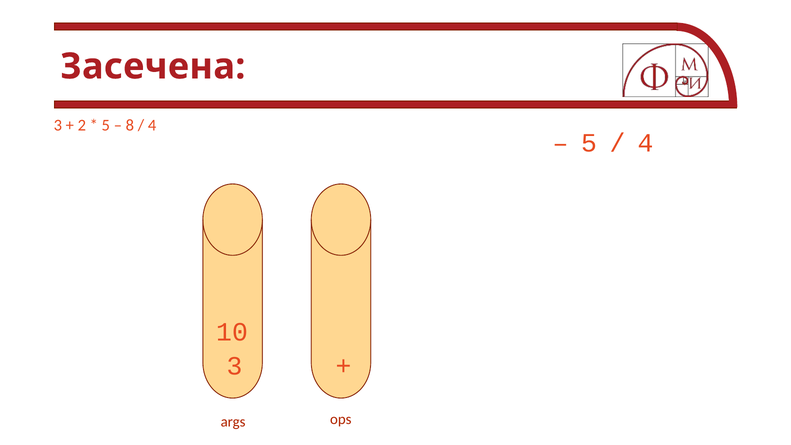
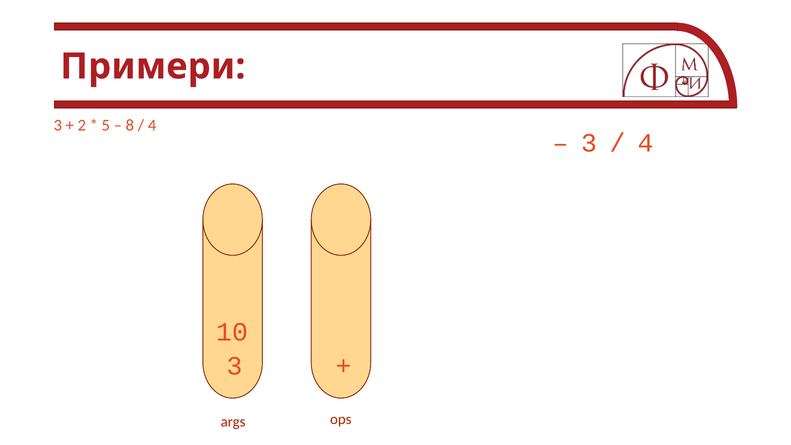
Засечена: Засечена -> Примери (153, 66)
5: 5 -> 3 (589, 143)
